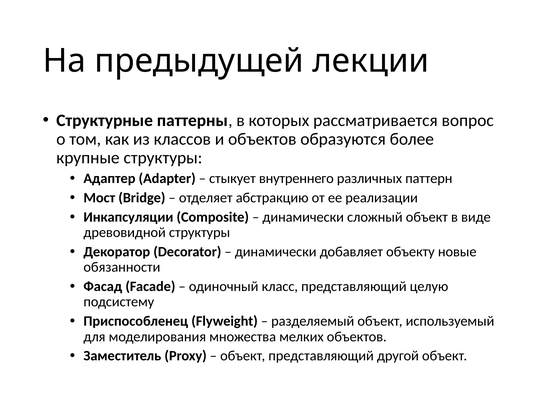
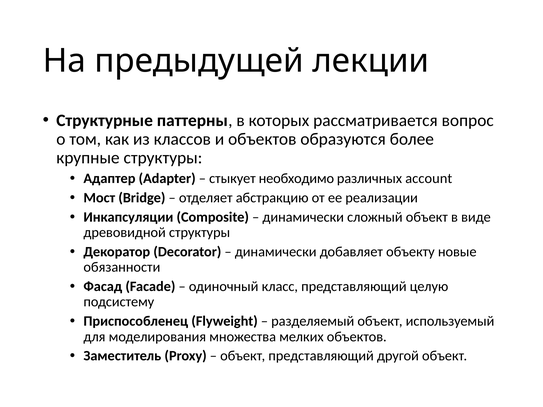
внутреннего: внутреннего -> необходимо (296, 179)
паттерн: паттерн -> account (429, 179)
